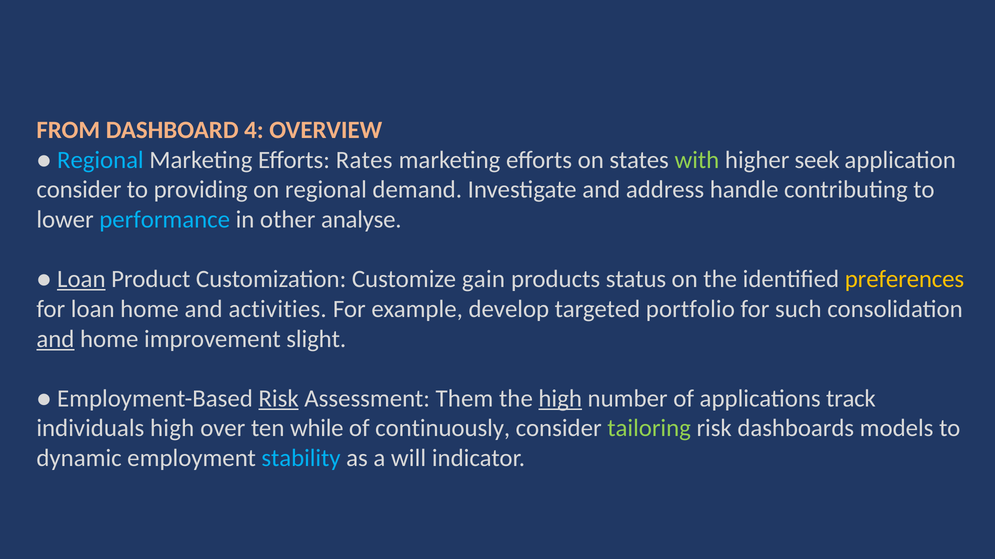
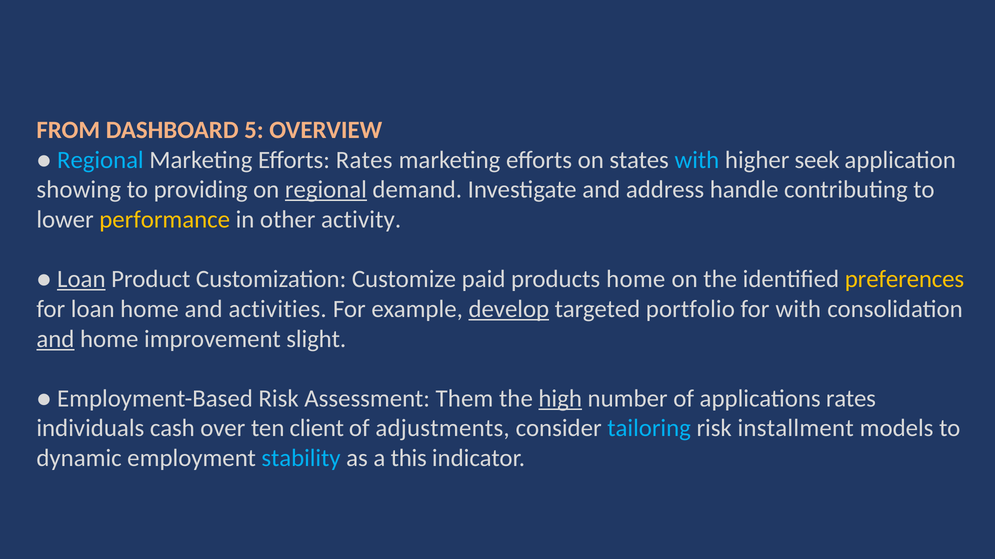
4: 4 -> 5 (254, 130)
with colour: light green -> light blue (697, 160)
consider: consider -> showing (79, 190)
regional underline: none -> present (326, 190)
performance colour: light blue -> yellow (165, 220)
analyse: analyse -> activity (361, 220)
gain: gain -> paid (484, 280)
products status: status -> home (636, 280)
develop underline: none -> present (509, 309)
for such: such -> with (798, 309)
Risk underline: present -> none (279, 399)
applications track: track -> rates (851, 399)
individuals high: high -> cash (172, 429)
while: while -> client (317, 429)
continuously: continuously -> adjustments (443, 429)
tailoring colour: light green -> light blue (649, 429)
dashboards: dashboards -> installment (796, 429)
will: will -> this (409, 459)
